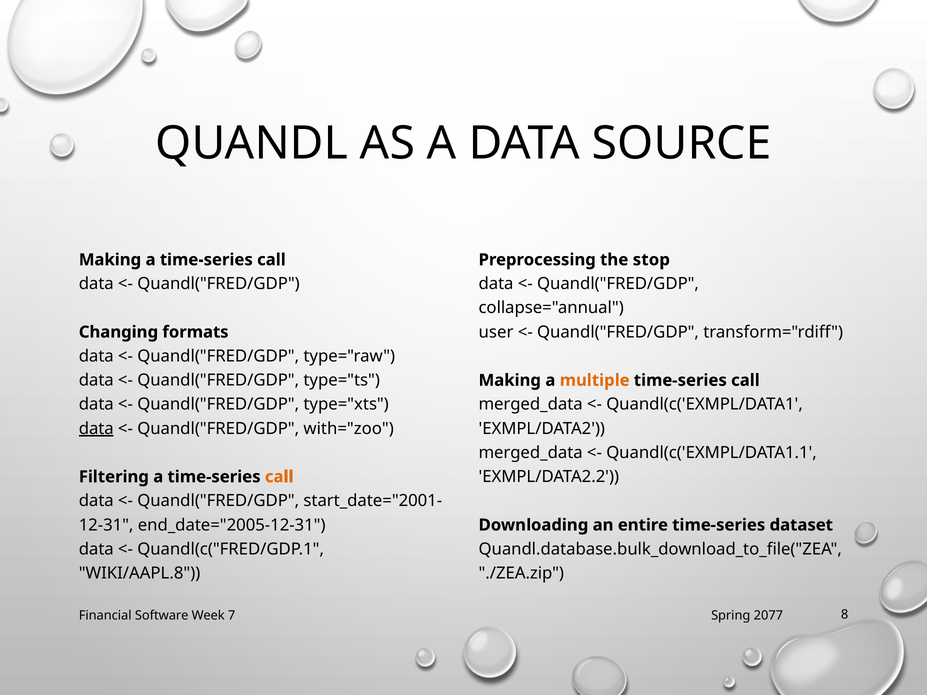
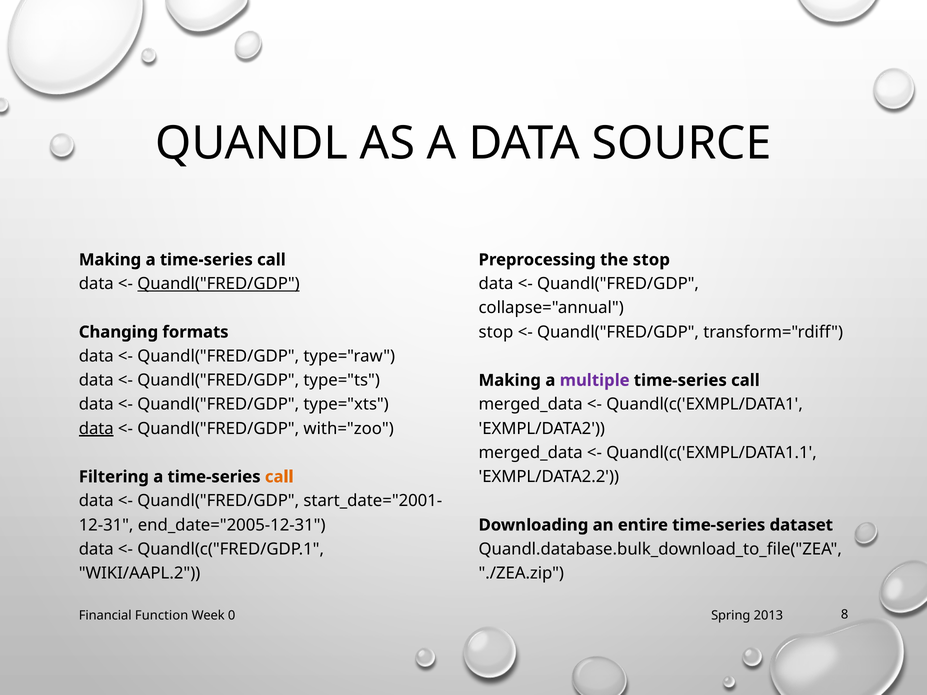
Quandl("FRED/GDP underline: none -> present (218, 284)
user: user -> stop (496, 332)
multiple colour: orange -> purple (595, 380)
WIKI/AAPL.8: WIKI/AAPL.8 -> WIKI/AAPL.2 (140, 573)
Software: Software -> Function (162, 616)
7: 7 -> 0 (232, 616)
2077: 2077 -> 2013 (768, 616)
